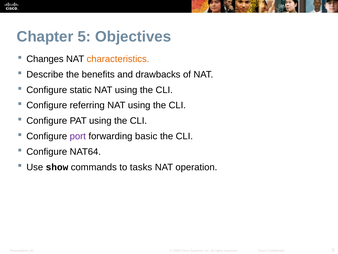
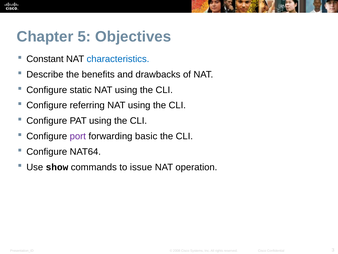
Changes: Changes -> Constant (45, 59)
characteristics colour: orange -> blue (118, 59)
tasks: tasks -> issue (141, 167)
